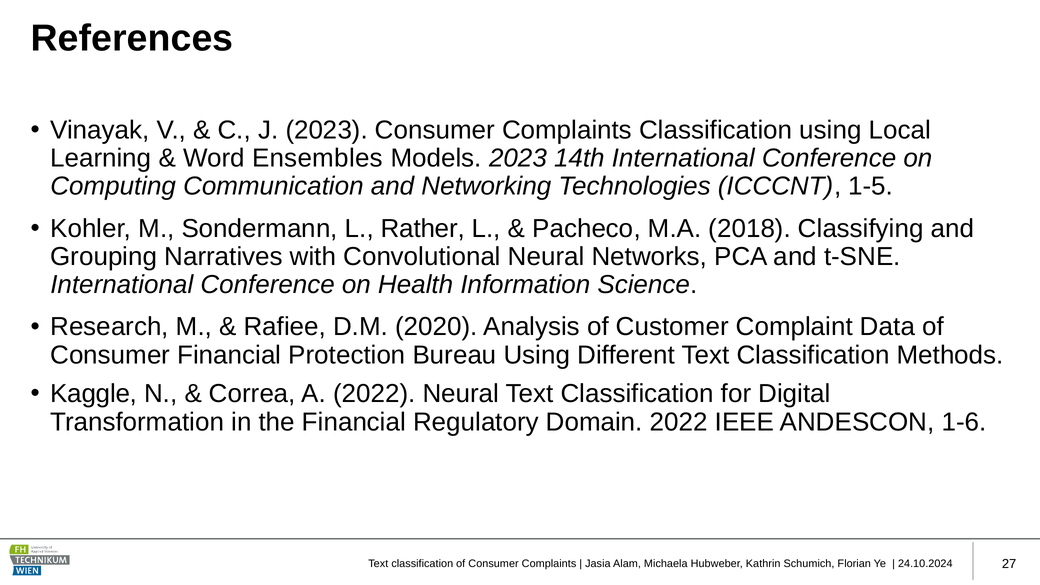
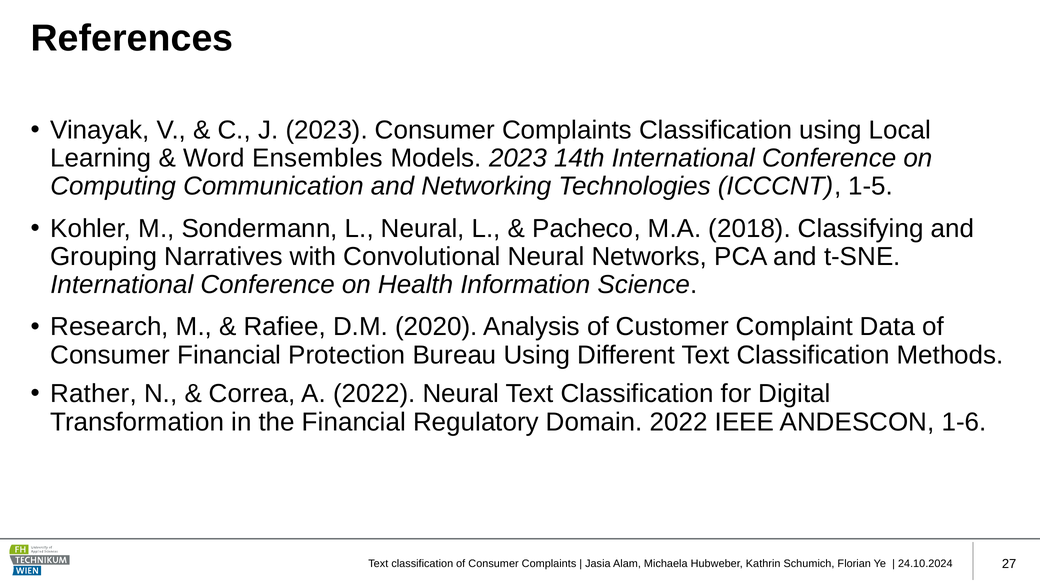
L Rather: Rather -> Neural (423, 229)
Kaggle: Kaggle -> Rather (94, 394)
